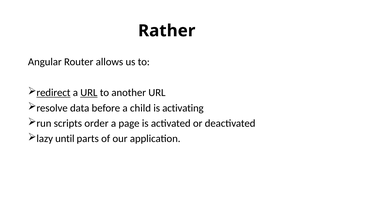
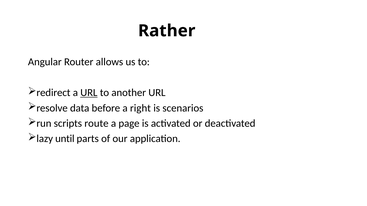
redirect underline: present -> none (53, 93)
child: child -> right (140, 108)
activating: activating -> scenarios (183, 108)
order: order -> route (96, 124)
